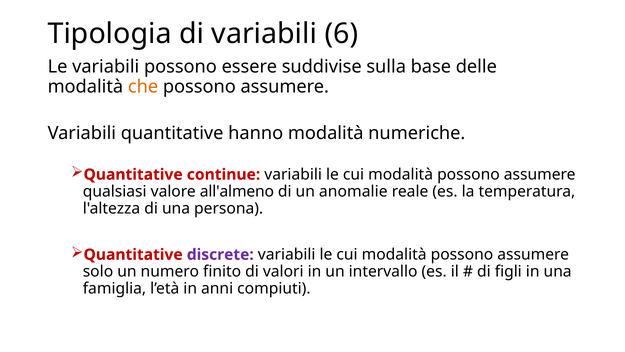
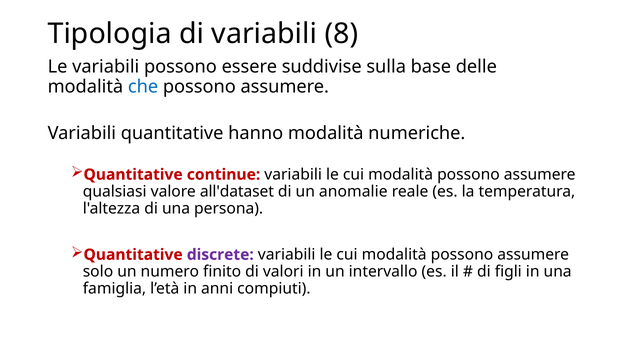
6: 6 -> 8 (341, 34)
che colour: orange -> blue (143, 86)
all'almeno: all'almeno -> all'dataset (237, 191)
